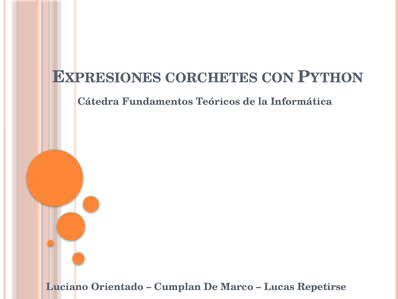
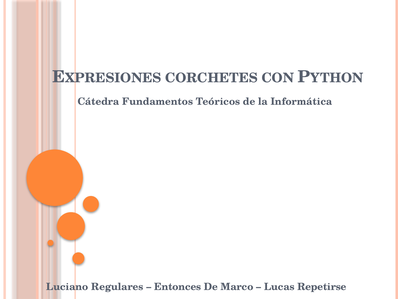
Orientado: Orientado -> Regulares (117, 286)
Cumplan: Cumplan -> Entonces (178, 286)
